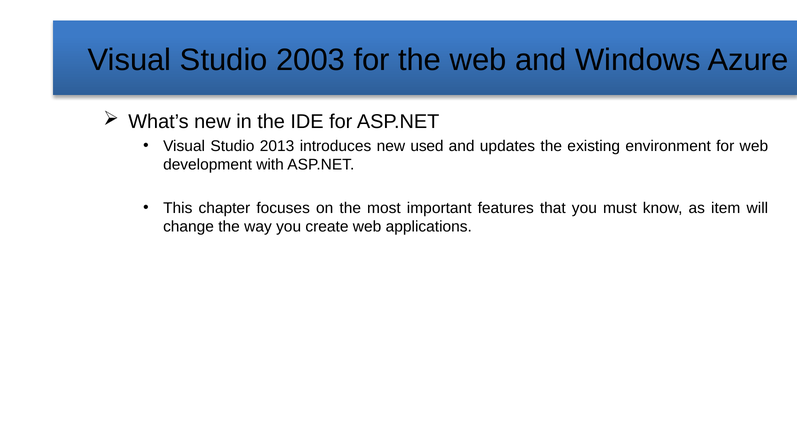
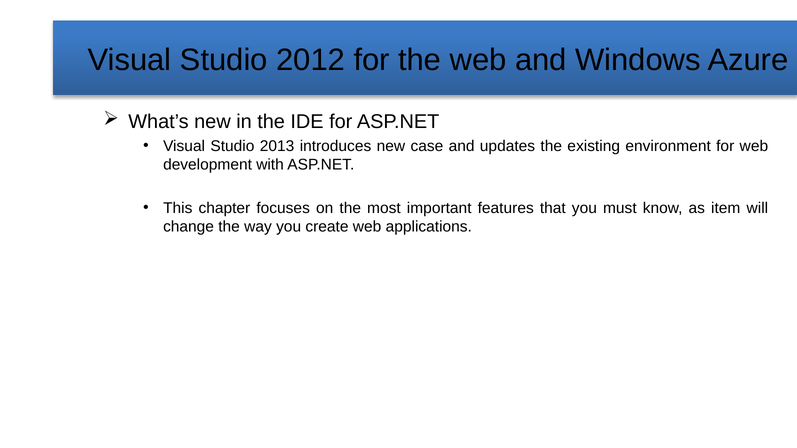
2003: 2003 -> 2012 (311, 60)
used: used -> case (427, 146)
